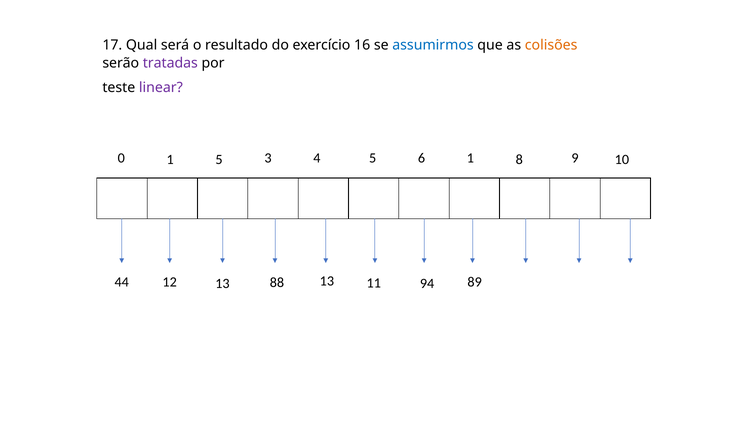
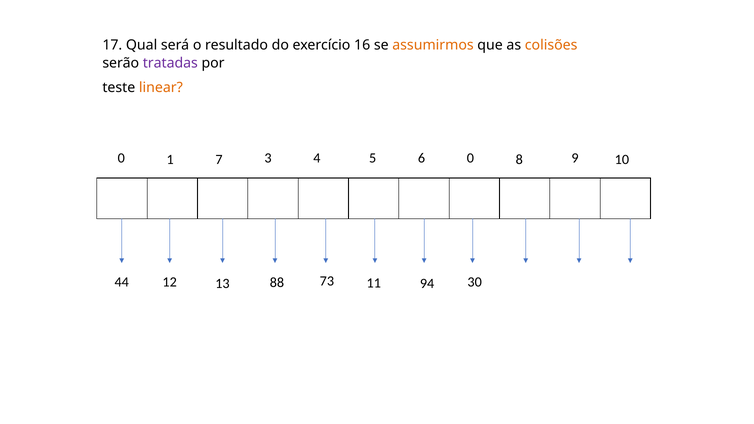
assumirmos colour: blue -> orange (433, 45)
linear colour: purple -> orange (161, 88)
1 5: 5 -> 7 (219, 160)
6 1: 1 -> 0 (470, 158)
88 13: 13 -> 73 (327, 281)
89: 89 -> 30 (475, 282)
